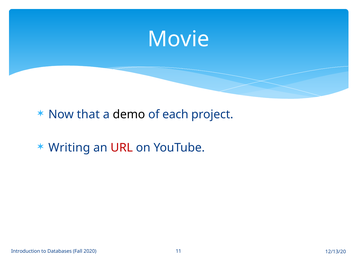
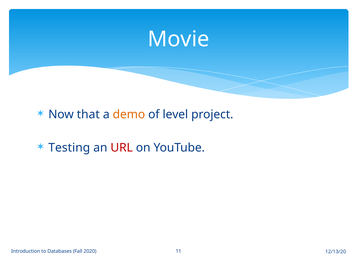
demo colour: black -> orange (129, 114)
each: each -> level (175, 114)
Writing: Writing -> Testing (69, 148)
